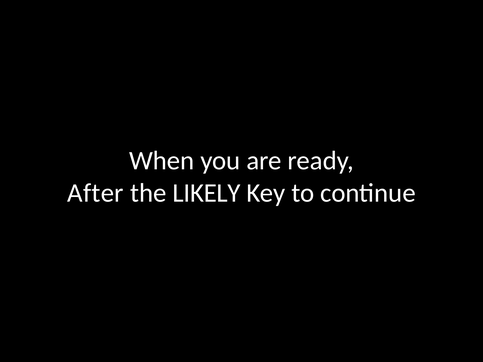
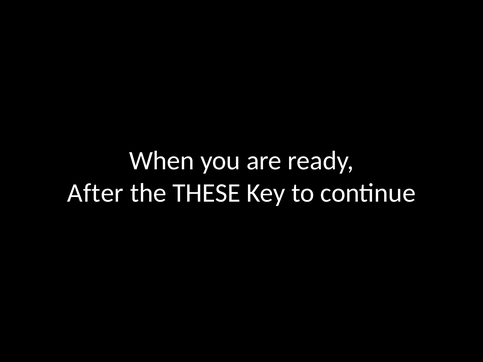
LIKELY: LIKELY -> THESE (207, 193)
